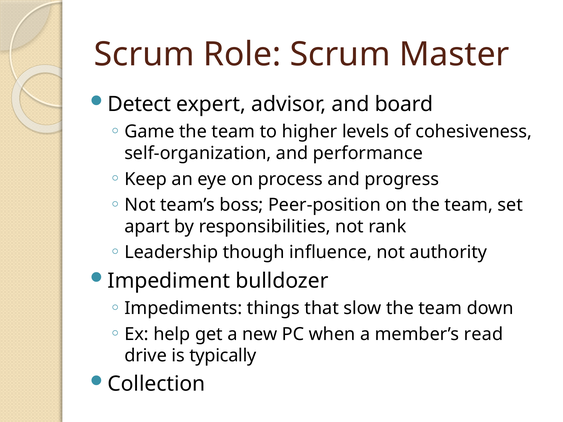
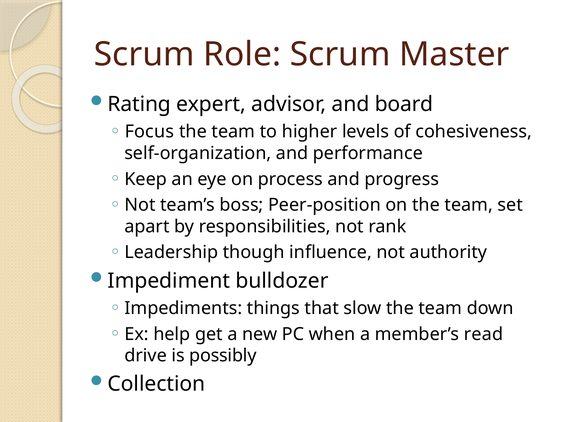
Detect: Detect -> Rating (139, 104)
Game: Game -> Focus (149, 132)
typically: typically -> possibly (223, 356)
